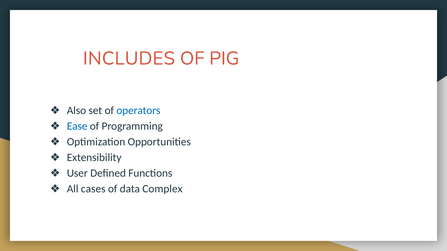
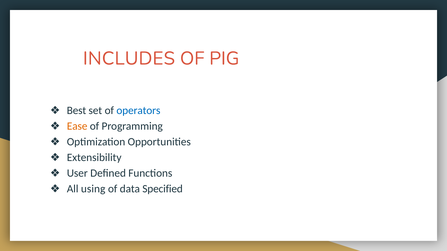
Also: Also -> Best (77, 111)
Ease colour: blue -> orange (77, 126)
cases: cases -> using (93, 189)
Complex: Complex -> Specified (163, 189)
